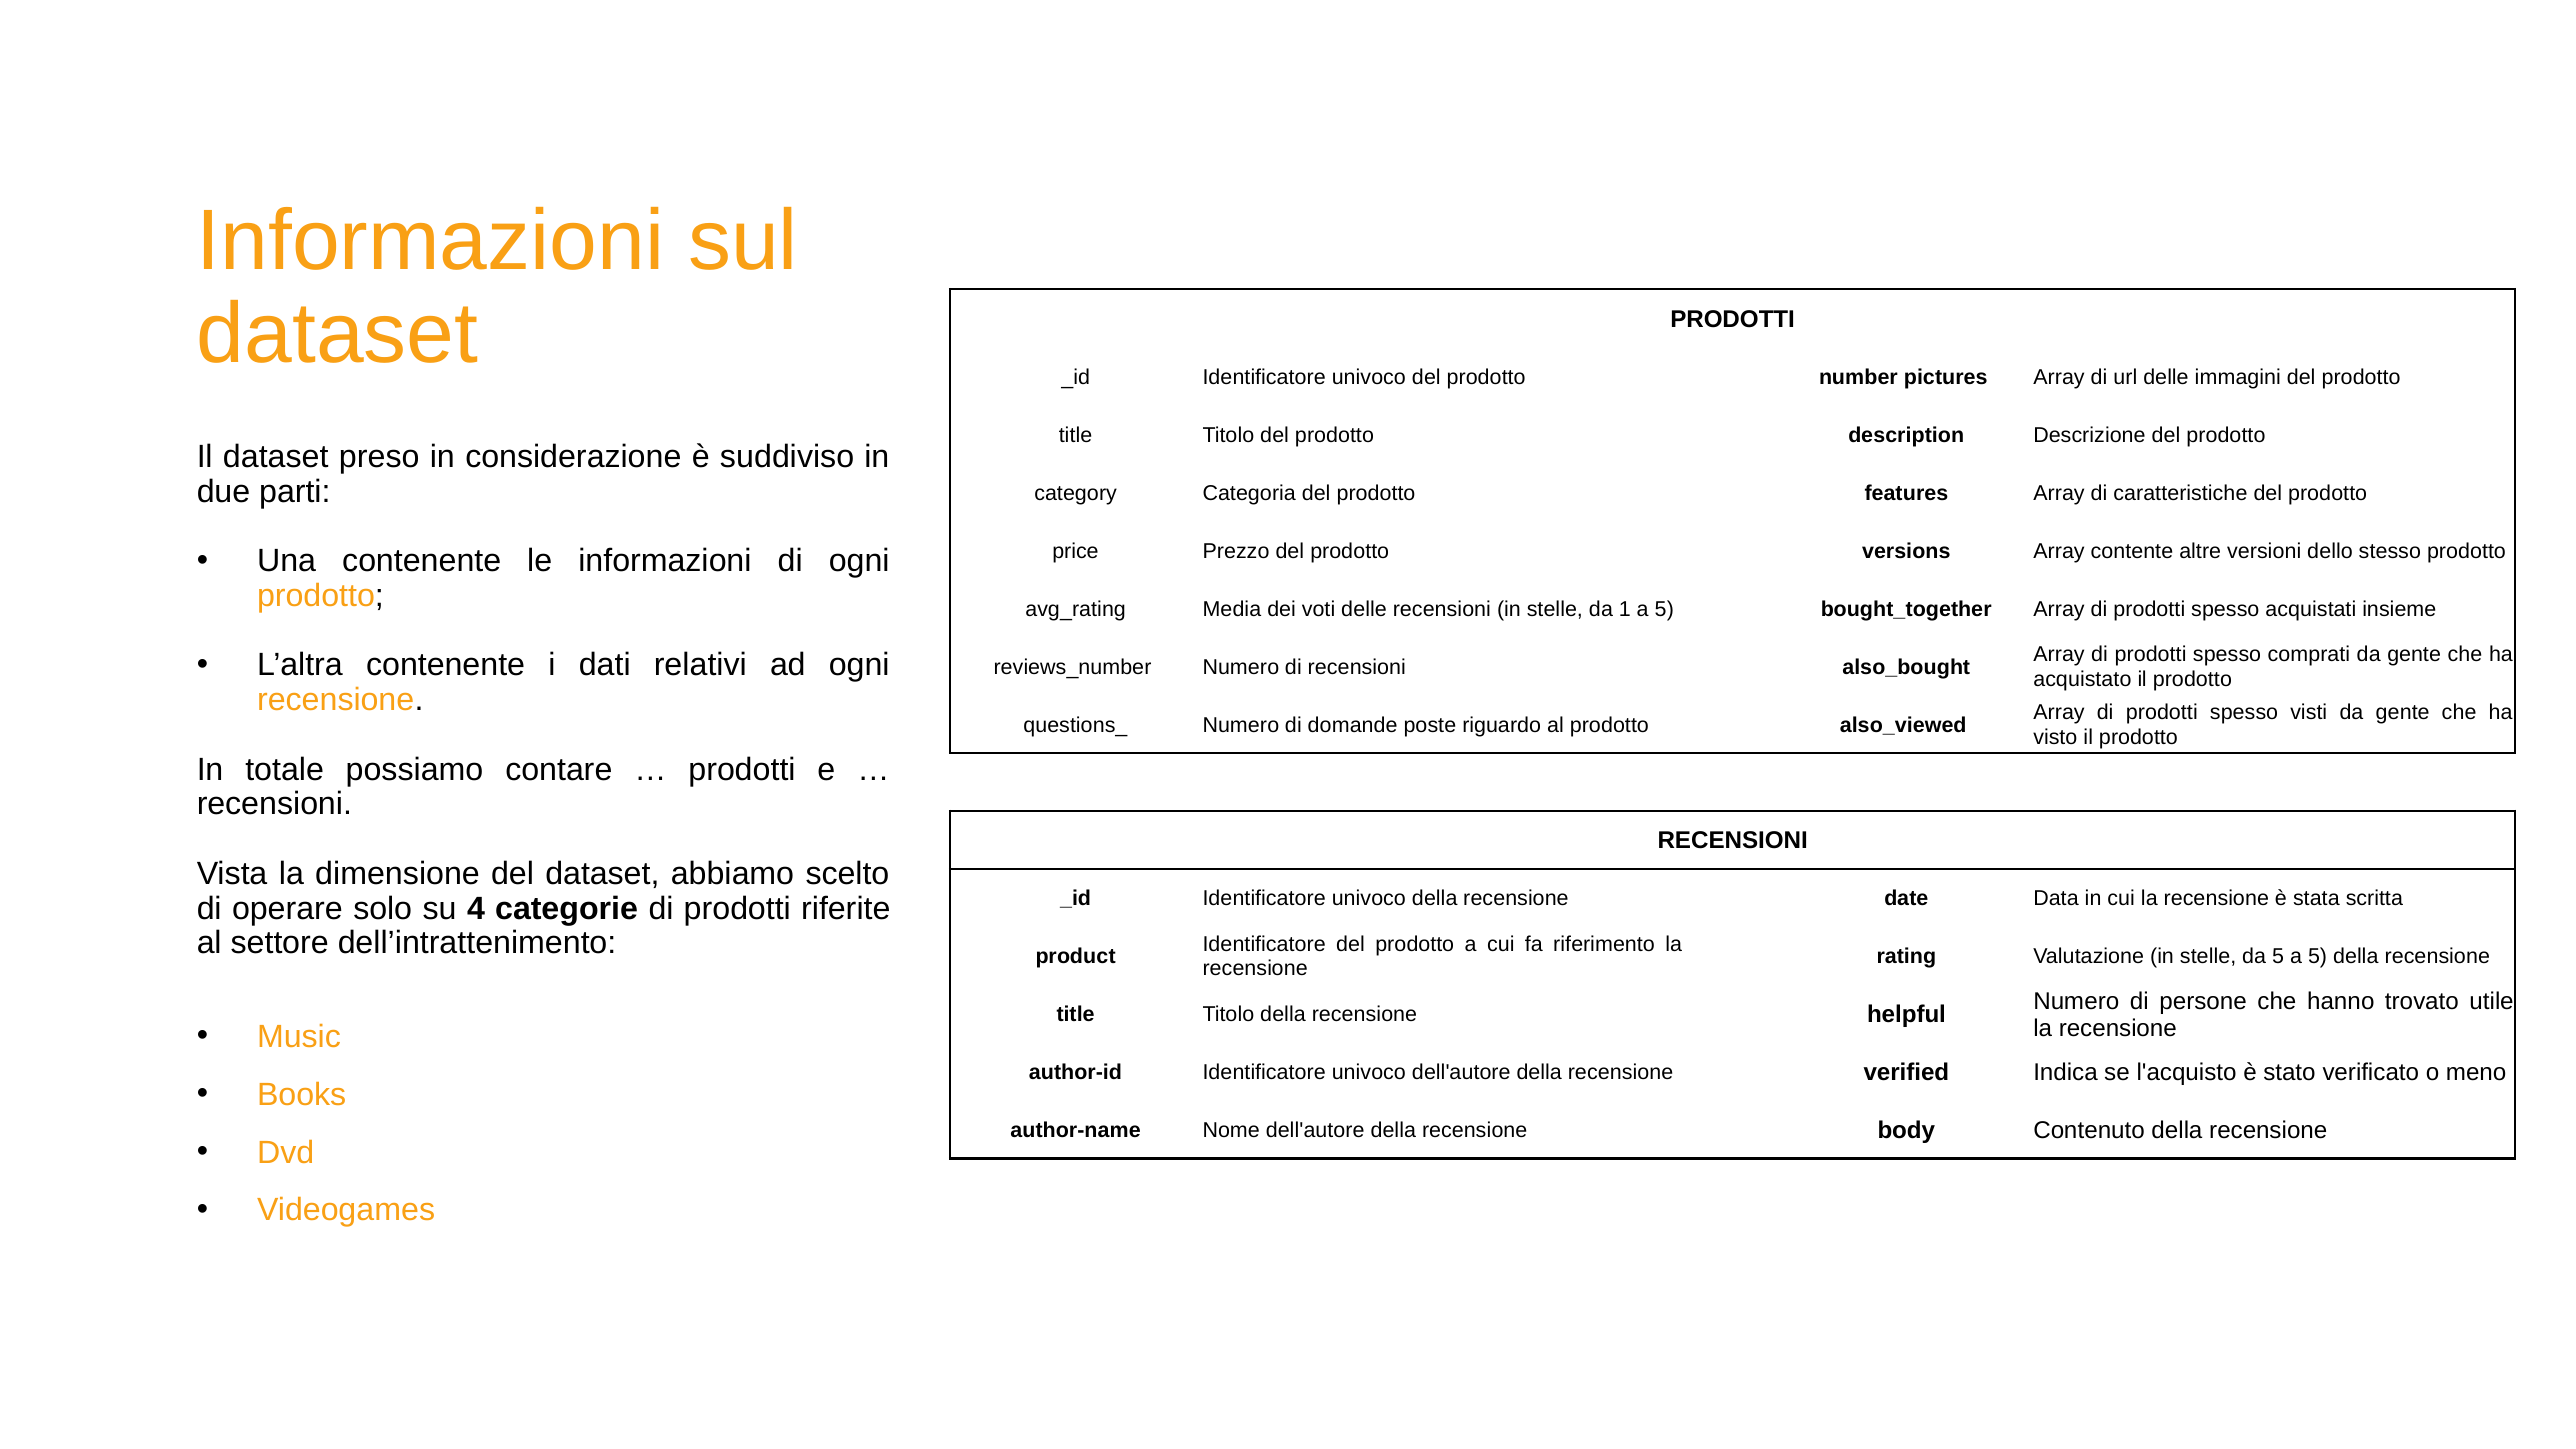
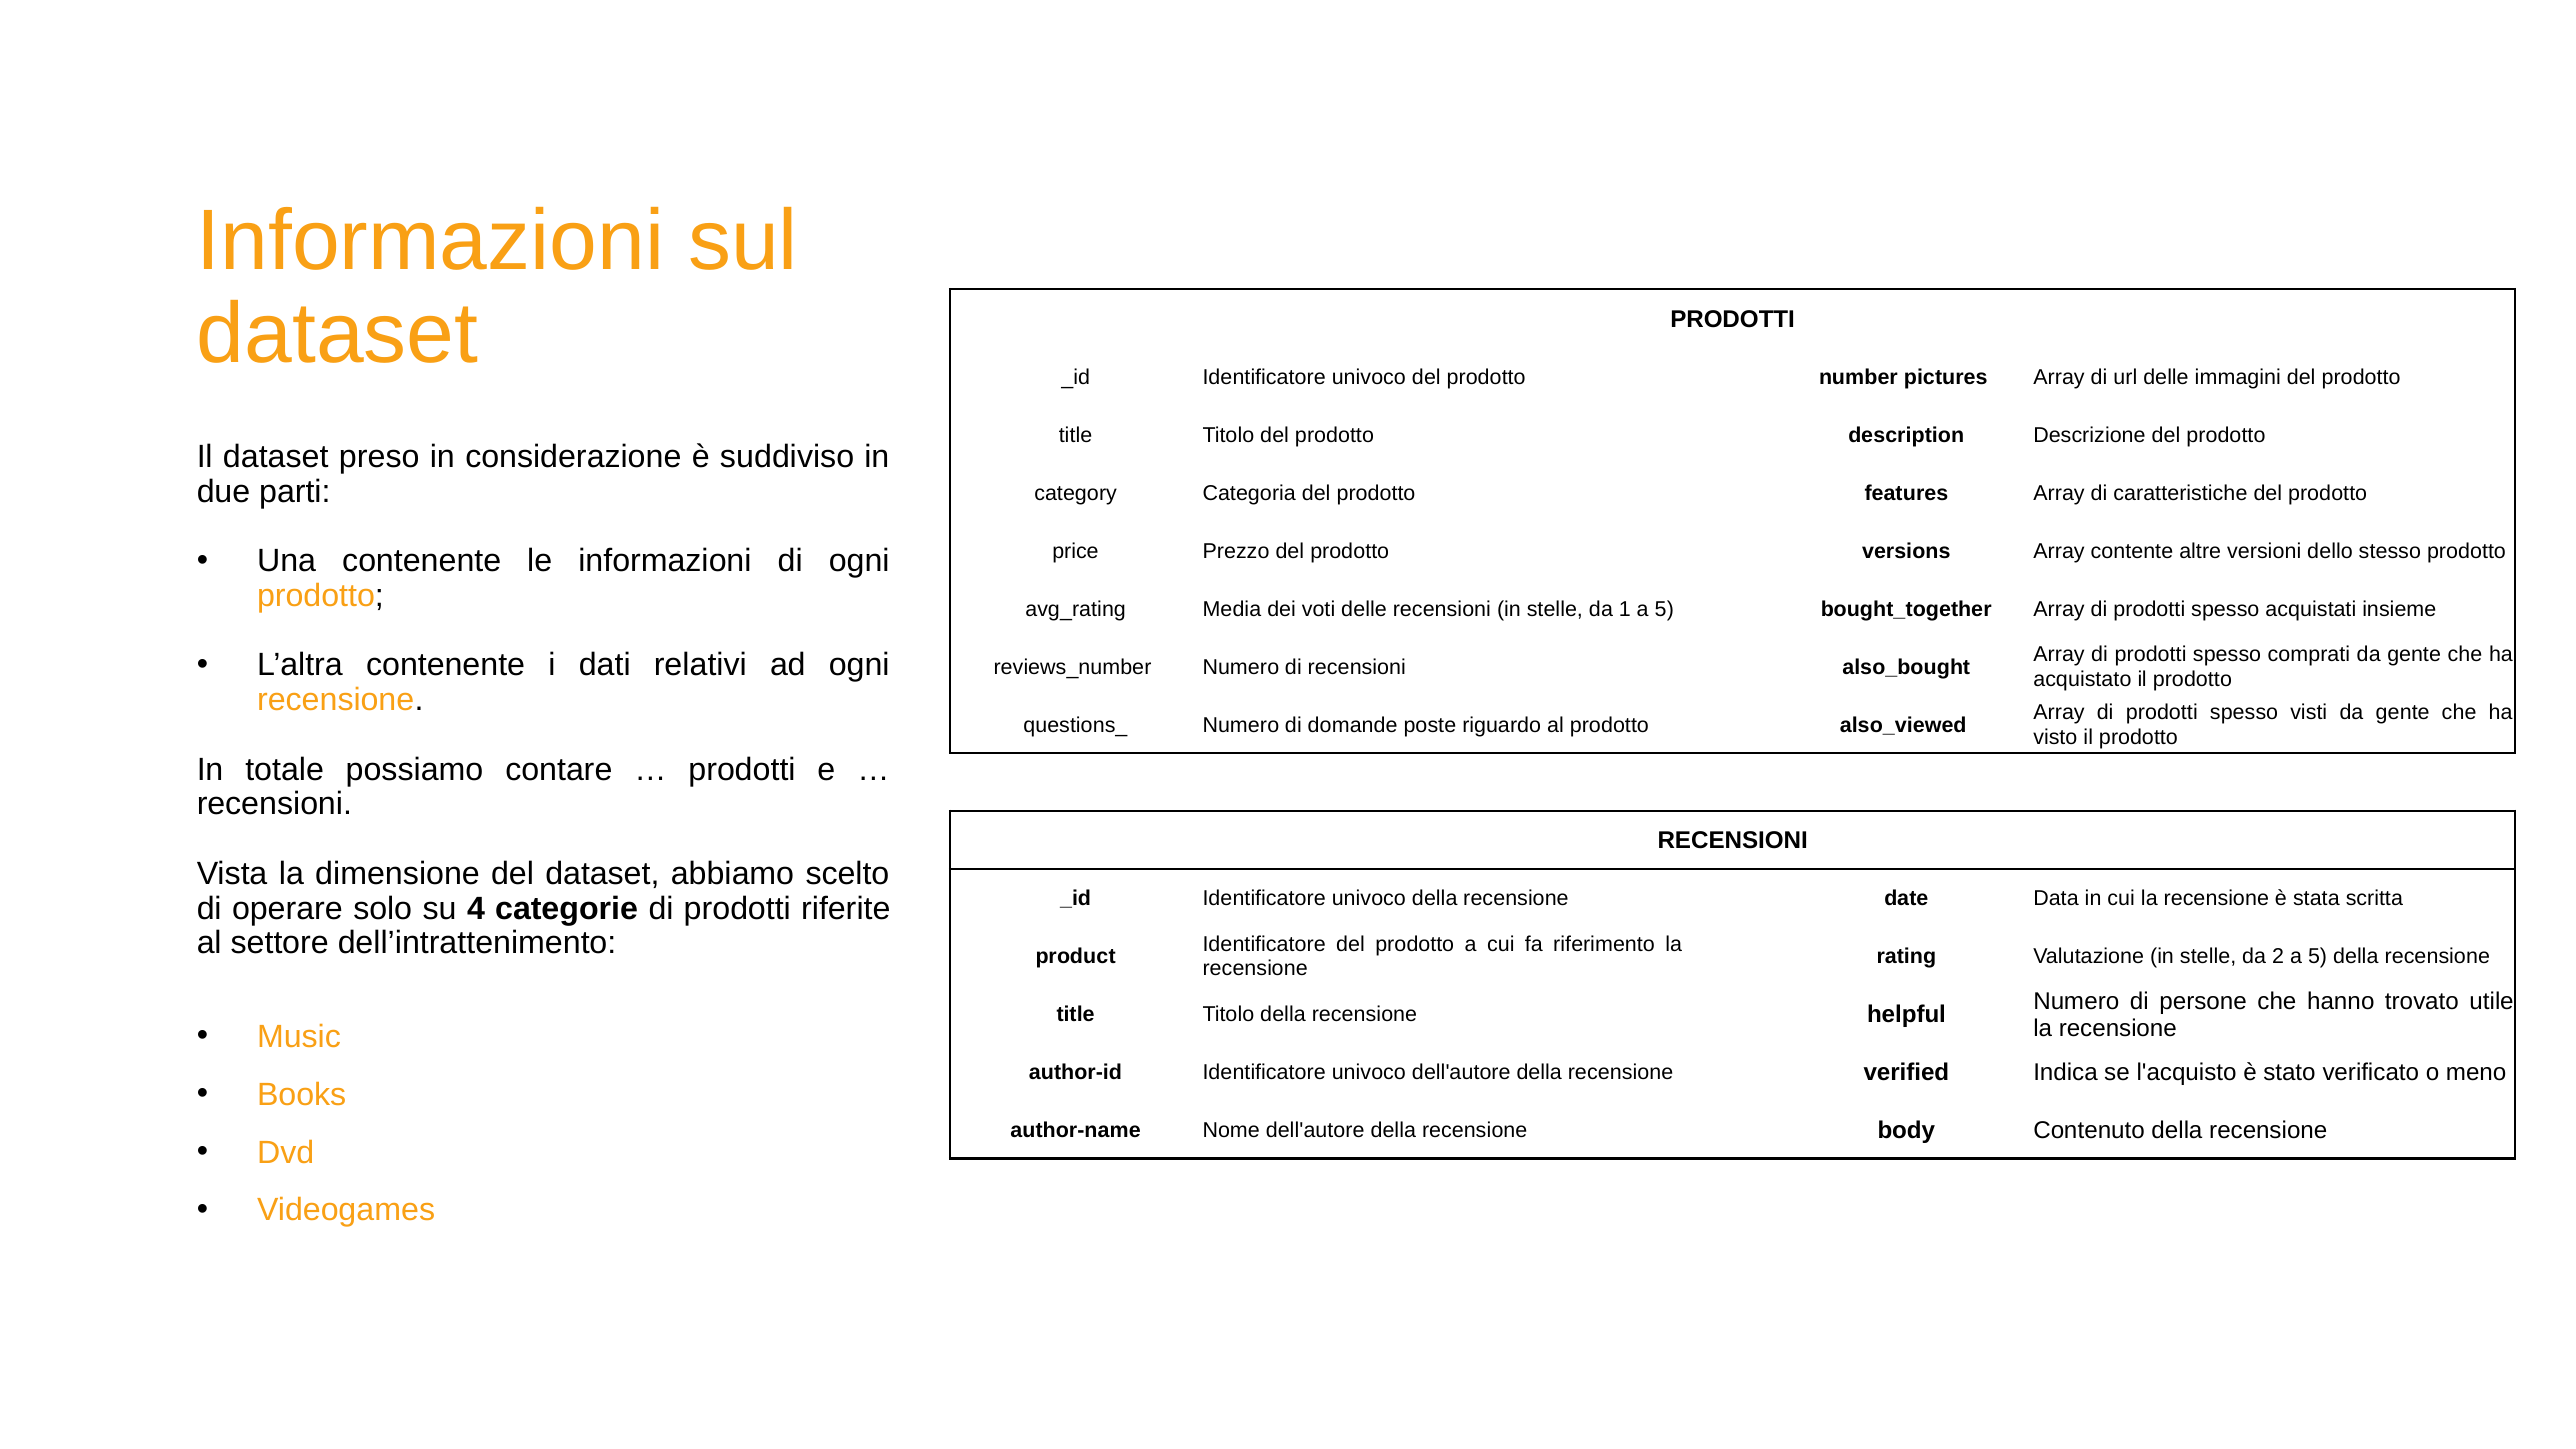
da 5: 5 -> 2 (2278, 957)
